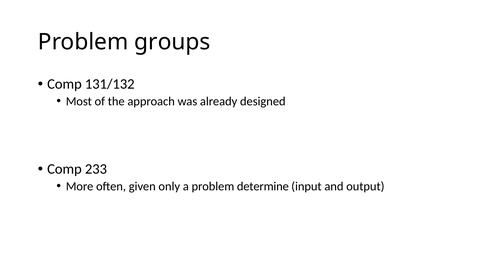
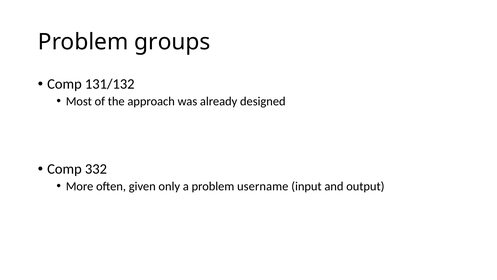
233: 233 -> 332 (96, 169)
determine: determine -> username (263, 186)
